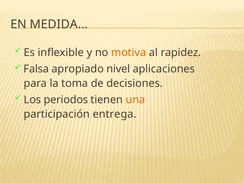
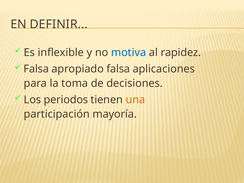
MEDIDA: MEDIDA -> DEFINIR (59, 24)
motiva colour: orange -> blue (129, 52)
apropiado nivel: nivel -> falsa (118, 69)
entrega: entrega -> mayoría (115, 114)
